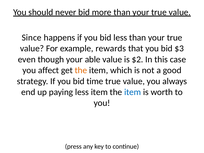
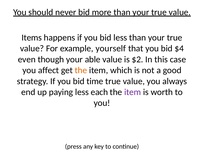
Since: Since -> Items (32, 38)
rewards: rewards -> yourself (111, 49)
$3: $3 -> $4 (179, 49)
less item: item -> each (99, 92)
item colour: blue -> purple (133, 92)
